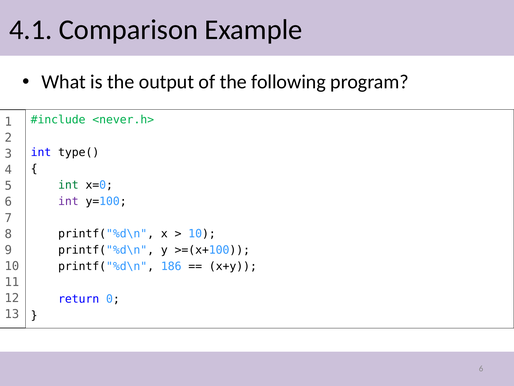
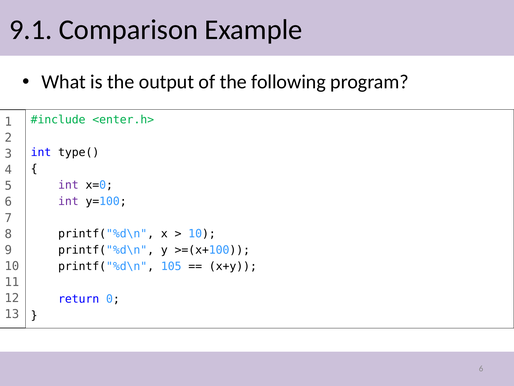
4.1: 4.1 -> 9.1 (31, 30)
<never.h>: <never.h> -> <enter.h> (123, 120)
int colour: green -> purple (68, 185)
186: 186 -> 105 (171, 266)
